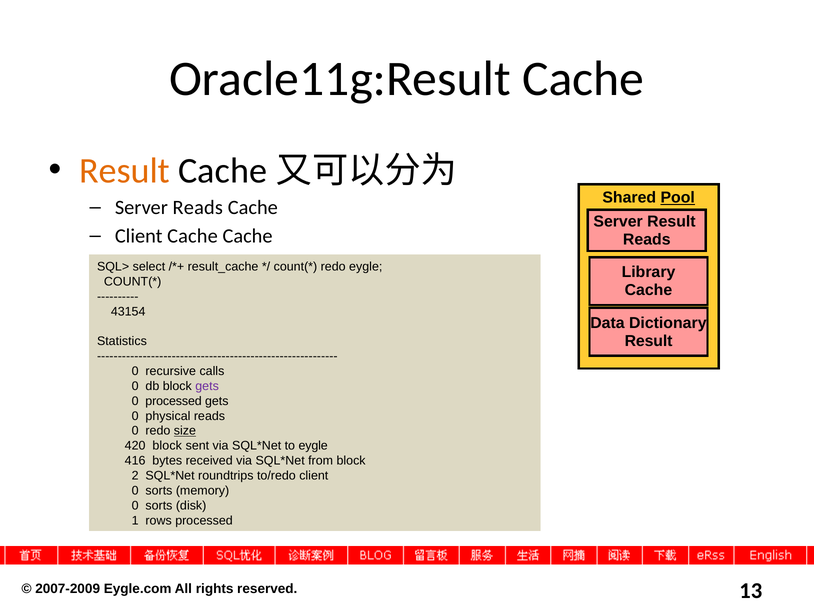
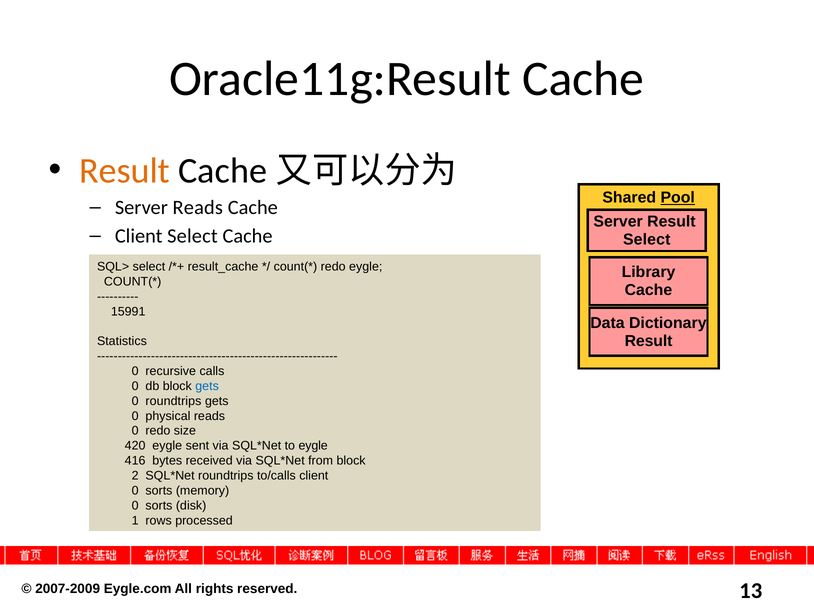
Client Cache: Cache -> Select (192, 236)
Reads: Reads -> Select (647, 240)
43154: 43154 -> 15991 (128, 312)
gets colour: purple -> blue (207, 386)
0 processed: processed -> roundtrips (173, 401)
size underline: present -> none (185, 431)
420 block: block -> eygle (167, 446)
to/redo: to/redo -> to/calls (276, 476)
